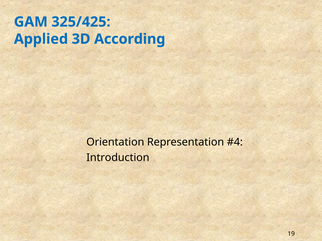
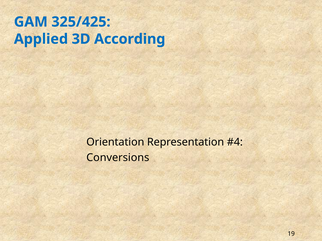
Introduction: Introduction -> Conversions (118, 158)
